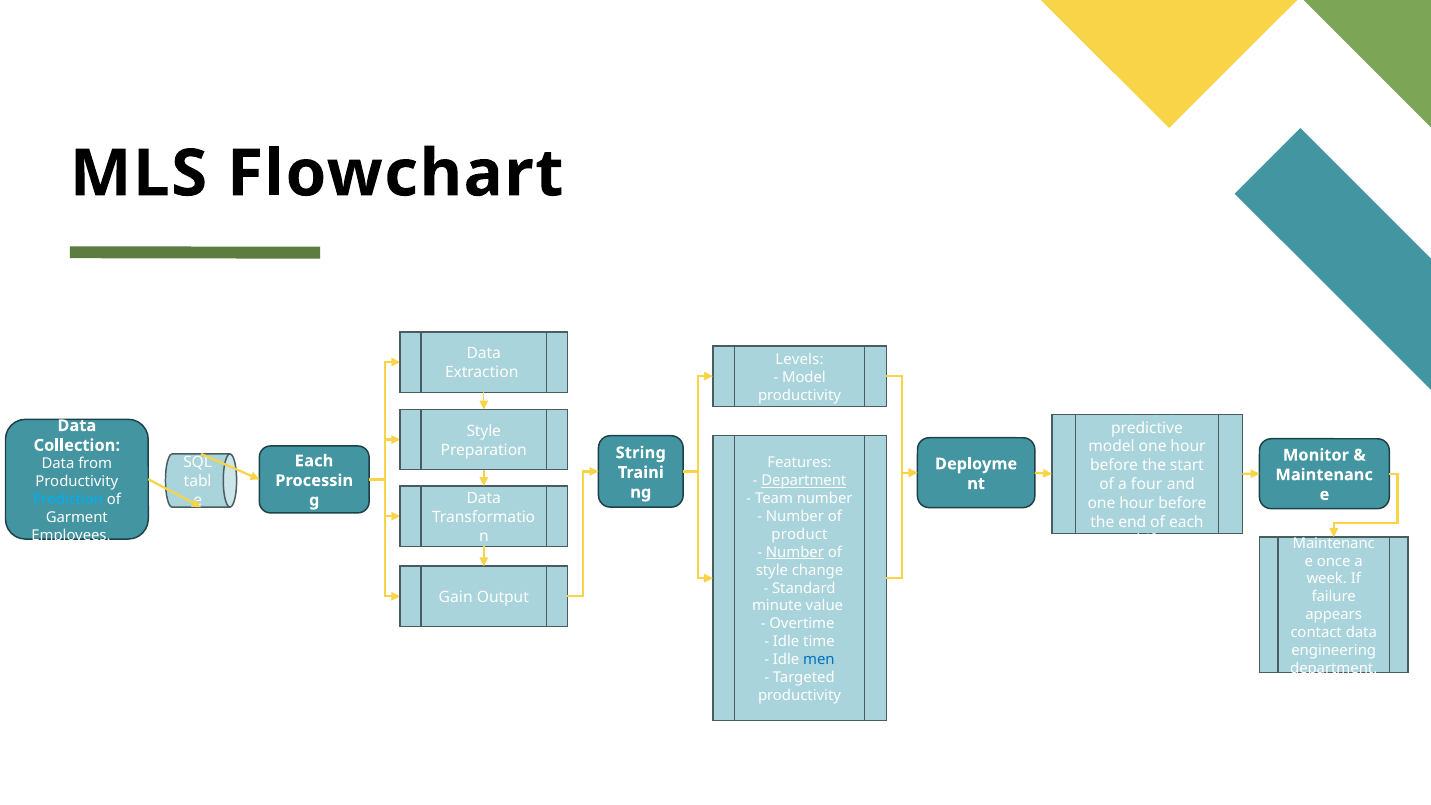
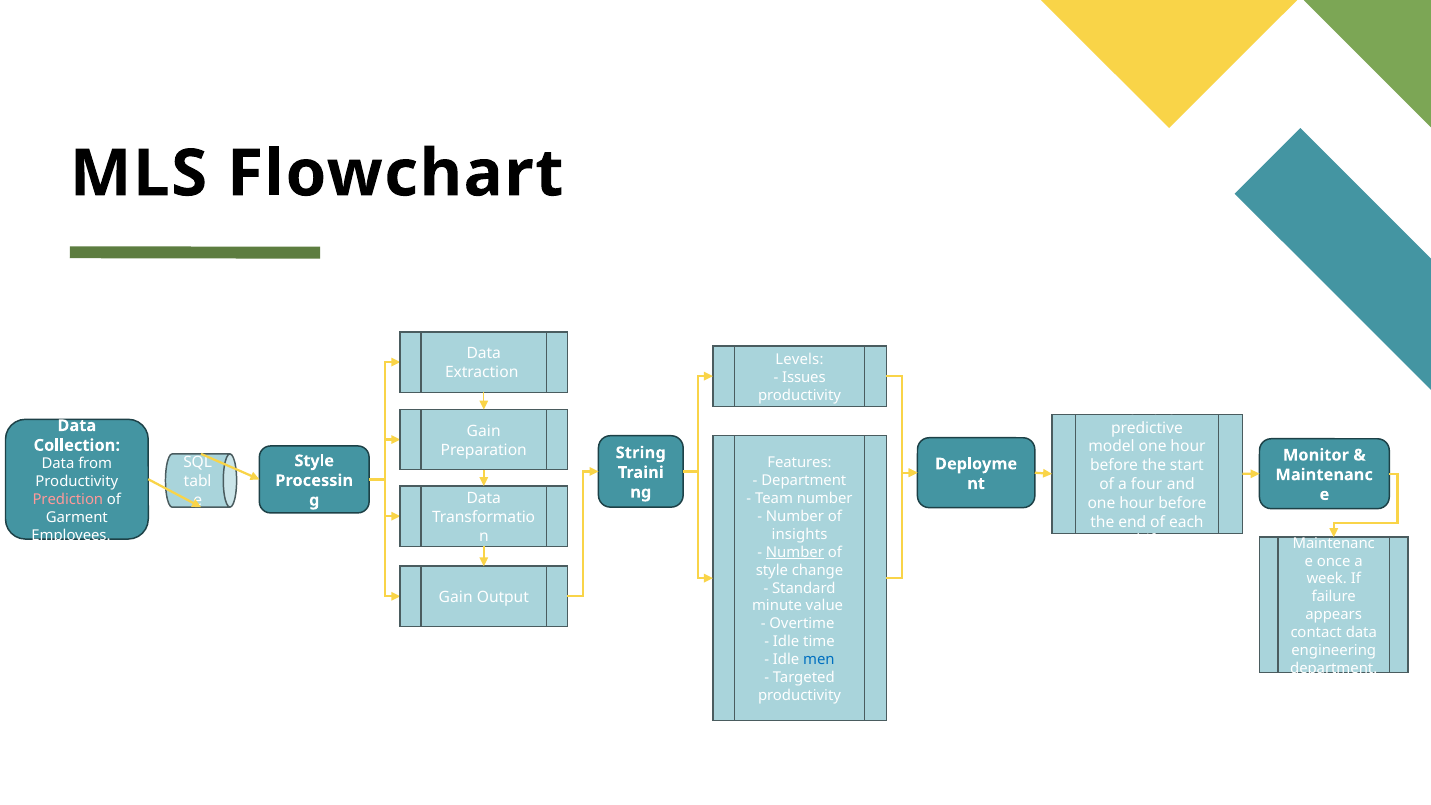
Model: Model -> Issues (804, 377)
Style: Style -> Gain (484, 431)
Each: Each -> Style (314, 461)
Department underline: present -> none (804, 481)
Prediction colour: light blue -> pink (68, 500)
product: product -> insights (800, 534)
